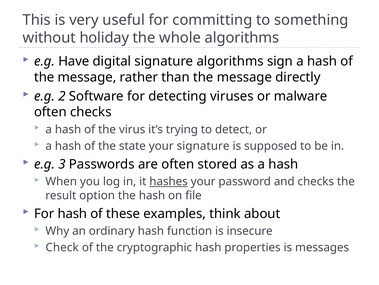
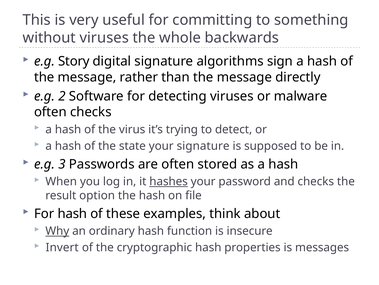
without holiday: holiday -> viruses (104, 38)
whole algorithms: algorithms -> backwards (242, 38)
Have: Have -> Story (74, 61)
Why underline: none -> present (57, 230)
Check: Check -> Invert (62, 247)
